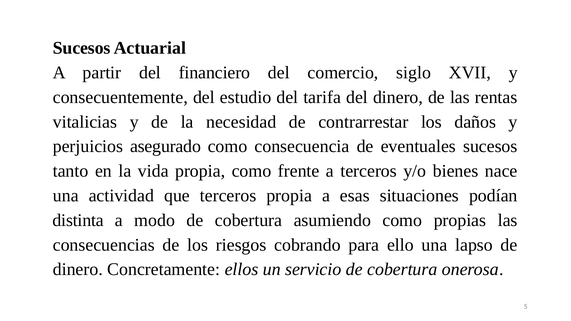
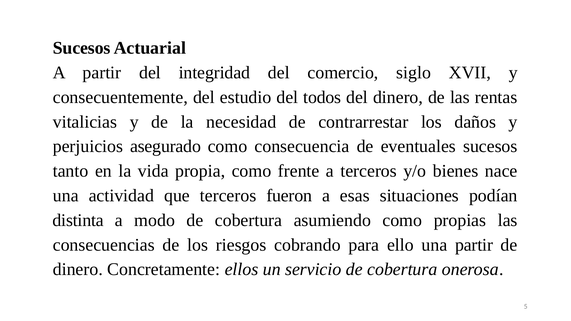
financiero: financiero -> integridad (214, 73)
tarifa: tarifa -> todos (322, 97)
terceros propia: propia -> fueron (289, 196)
una lapso: lapso -> partir (474, 245)
